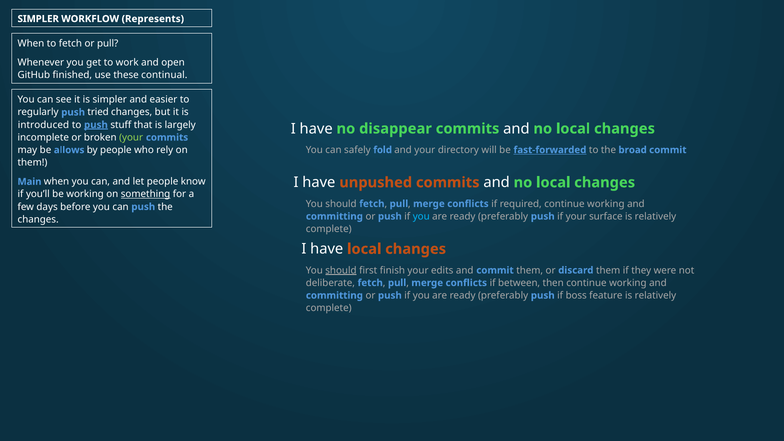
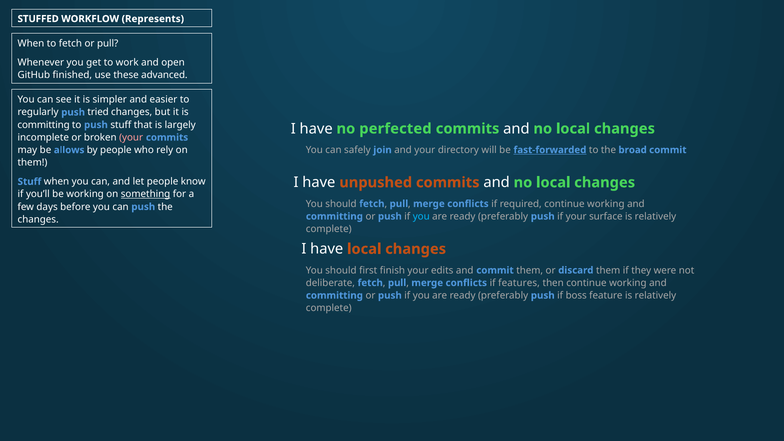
SIMPLER: SIMPLER -> STUFFED (38, 19)
continual: continual -> advanced (164, 75)
introduced: introduced -> committing (44, 125)
push underline: present -> none (96, 125)
disappear: disappear -> perfected (395, 129)
your colour: light green -> pink (131, 137)
fold: fold -> join (383, 150)
Main: Main -> Stuff (29, 182)
should underline: present -> none (341, 270)
between: between -> features (519, 283)
